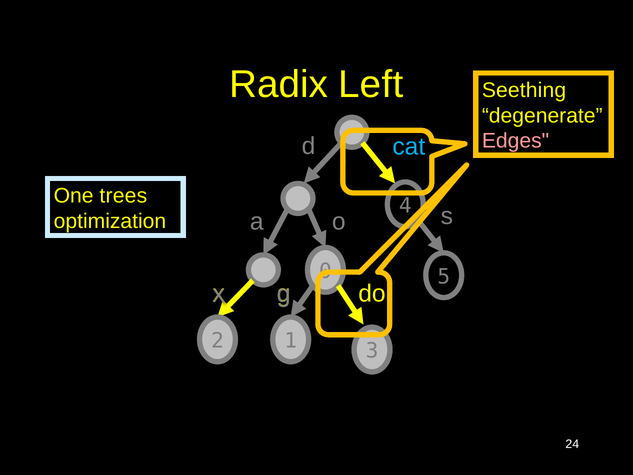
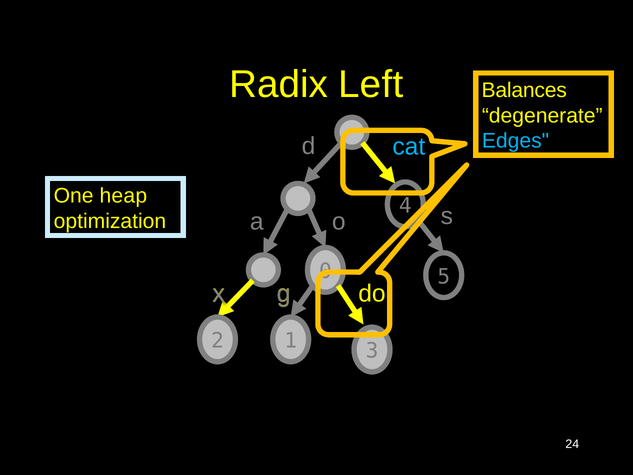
Seething: Seething -> Balances (524, 90)
Edges colour: pink -> light blue (516, 141)
trees: trees -> heap (123, 196)
